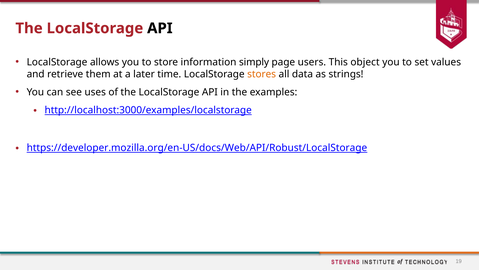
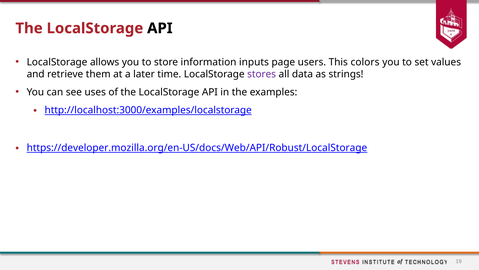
simply: simply -> inputs (254, 62)
object: object -> colors (365, 62)
stores colour: orange -> purple (262, 74)
